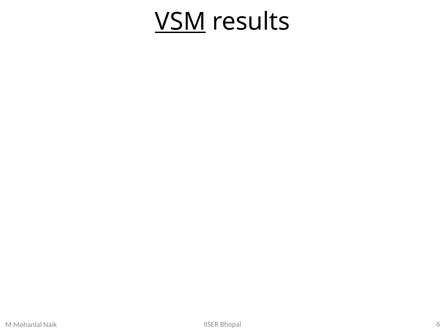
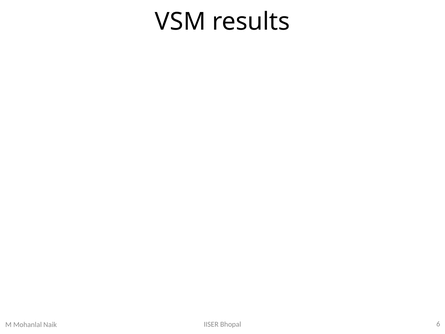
VSM underline: present -> none (180, 22)
